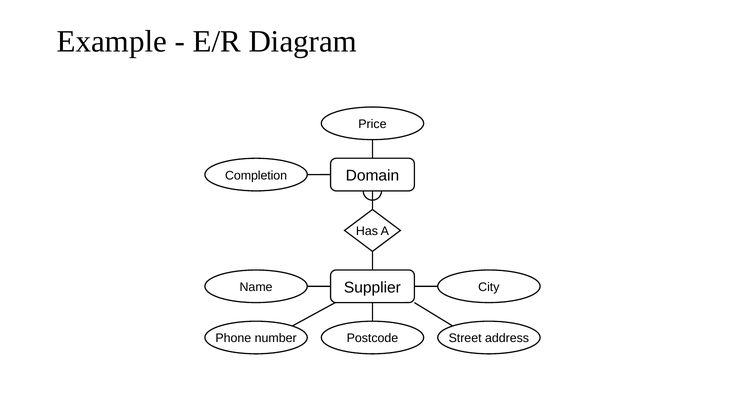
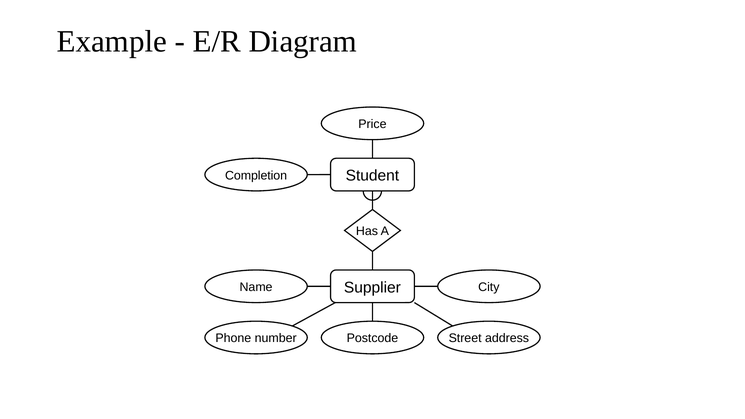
Domain: Domain -> Student (372, 176)
